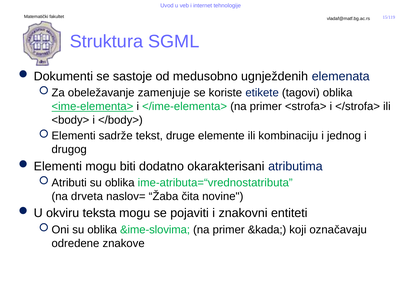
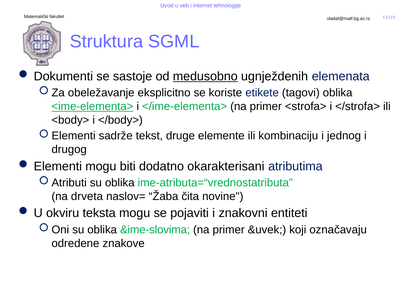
medusobno underline: none -> present (205, 76)
zamenjuje: zamenjuje -> eksplicitno (164, 93)
&kada: &kada -> &uvek (267, 229)
